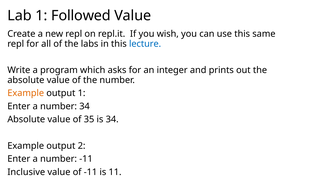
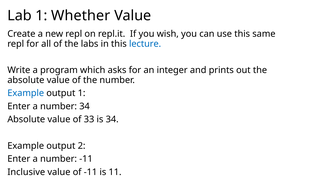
Followed: Followed -> Whether (81, 16)
Example colour: orange -> blue (26, 93)
35: 35 -> 33 (89, 119)
